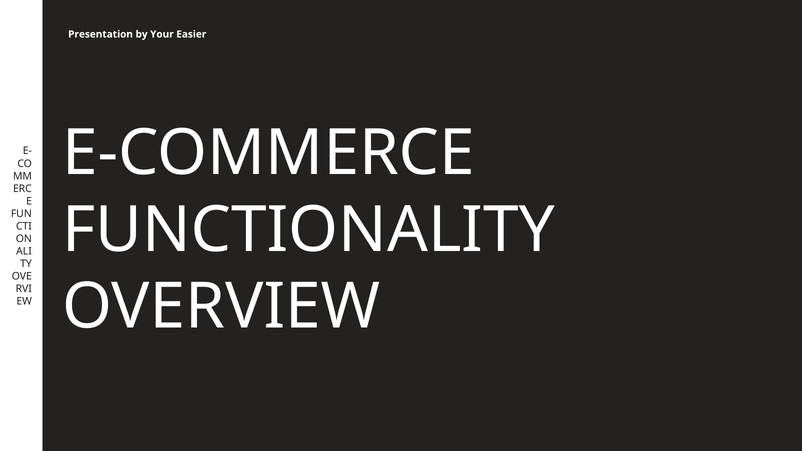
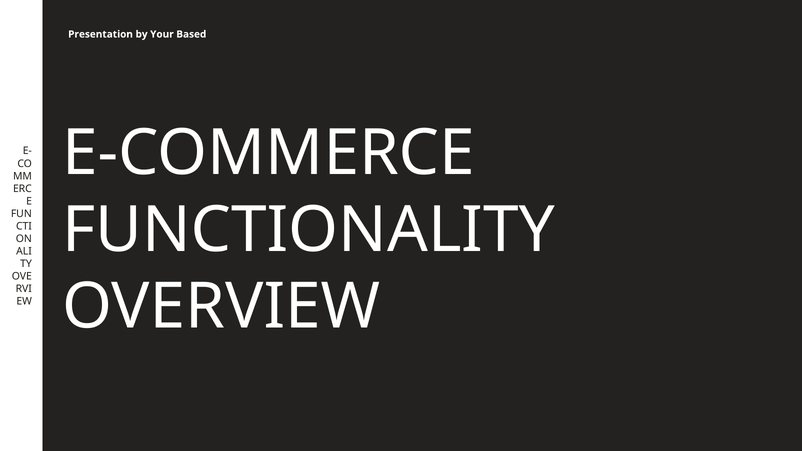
Easier: Easier -> Based (191, 34)
